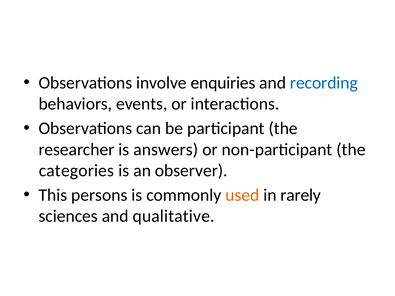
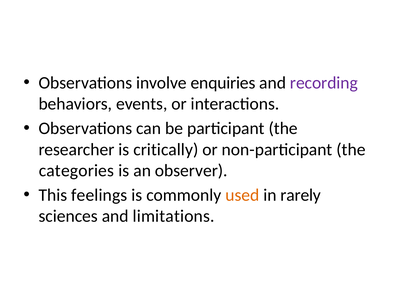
recording colour: blue -> purple (324, 83)
answers: answers -> critically (166, 150)
persons: persons -> feelings (99, 195)
qualitative: qualitative -> limitations (174, 216)
